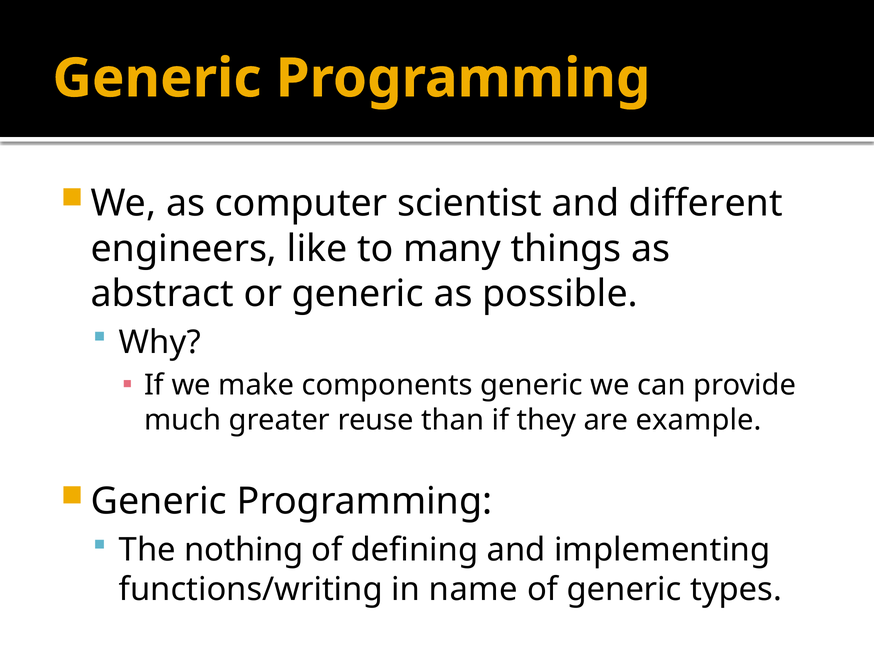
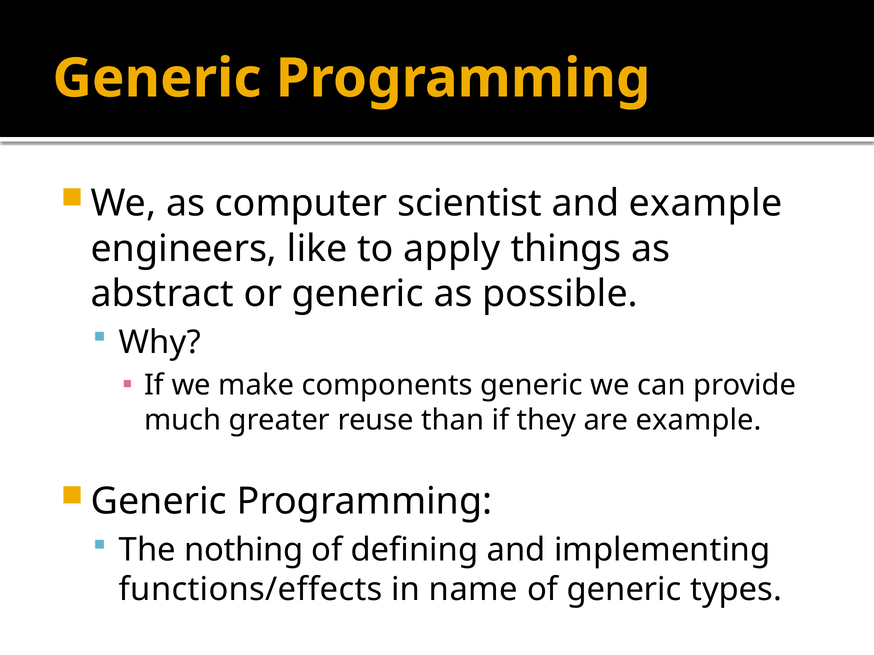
and different: different -> example (706, 204)
many: many -> apply (452, 249)
functions/writing: functions/writing -> functions/effects (251, 590)
